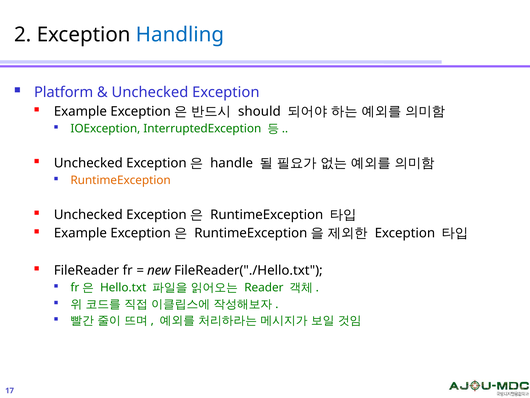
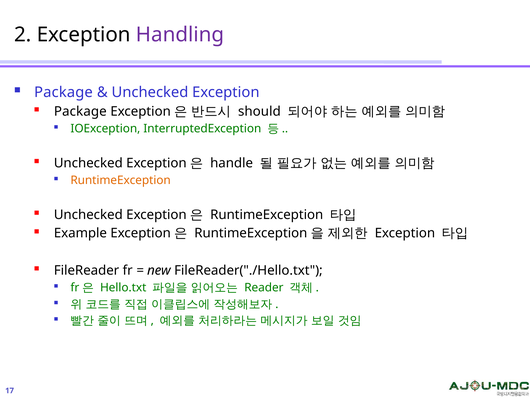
Handling colour: blue -> purple (180, 35)
Platform: Platform -> Package (63, 92)
Example: Example -> Package (80, 111)
